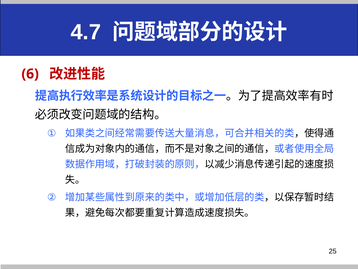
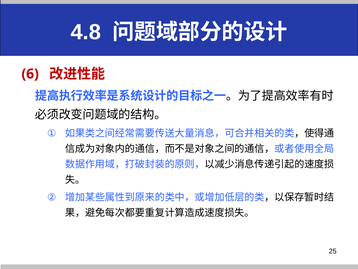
4.7: 4.7 -> 4.8 (86, 32)
